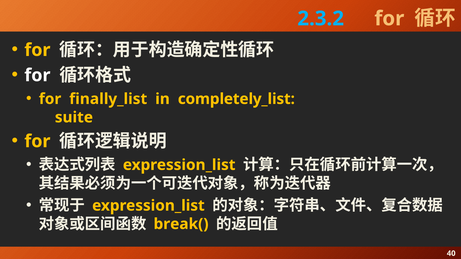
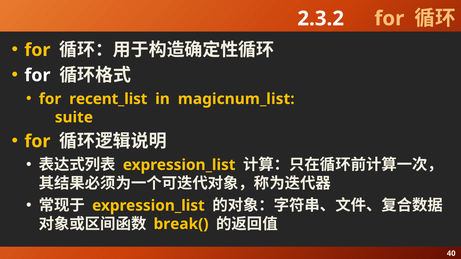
2.3.2 colour: light blue -> white (321, 19)
finally_list: finally_list -> recent_list (108, 99)
completely_list: completely_list -> magicnum_list (236, 99)
